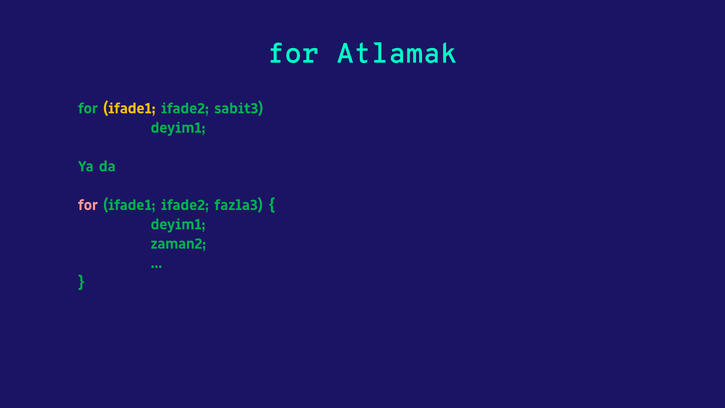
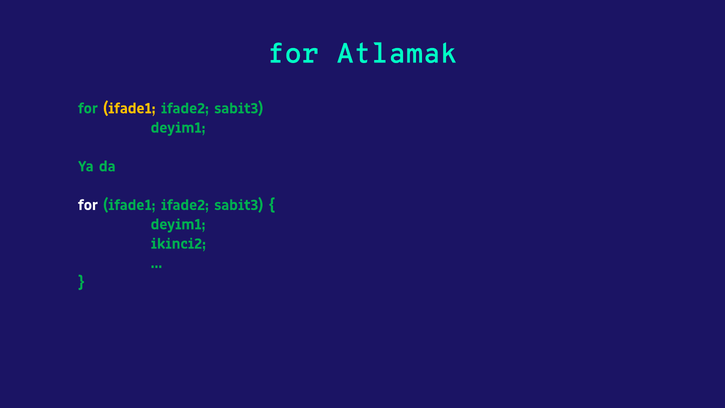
for colour: pink -> white (88, 205)
fazla3: fazla3 -> sabit3 (239, 205)
zaman2: zaman2 -> ikinci2 (178, 243)
